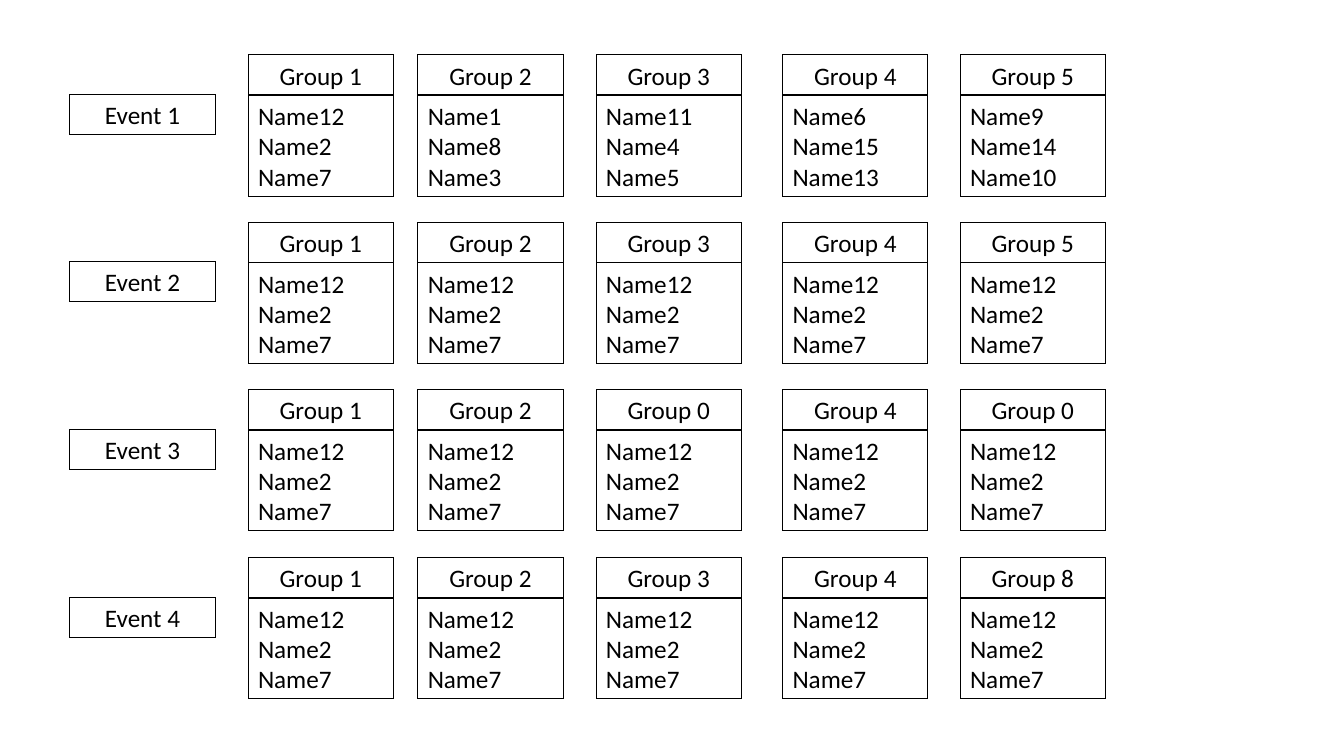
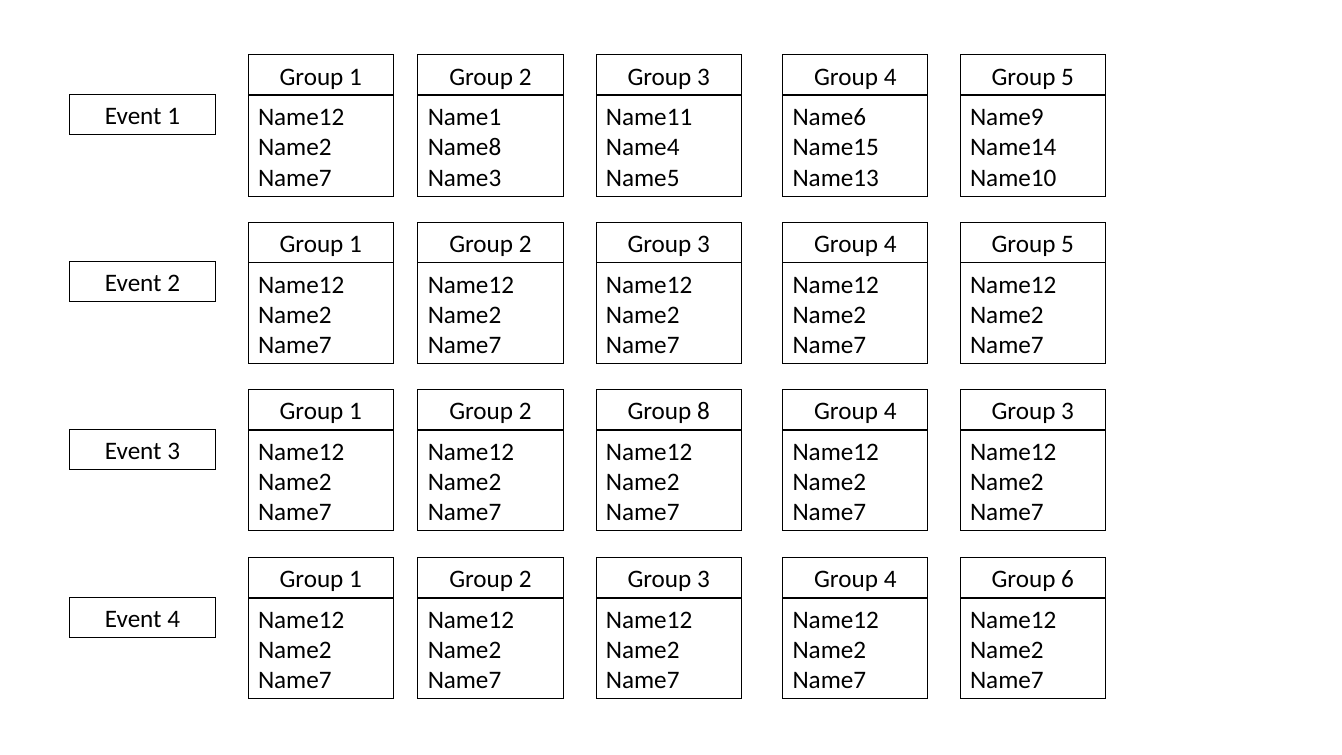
0: 0 -> 8 (703, 411)
0: 0 -> 3 (1068, 411)
8: 8 -> 6 (1068, 579)
